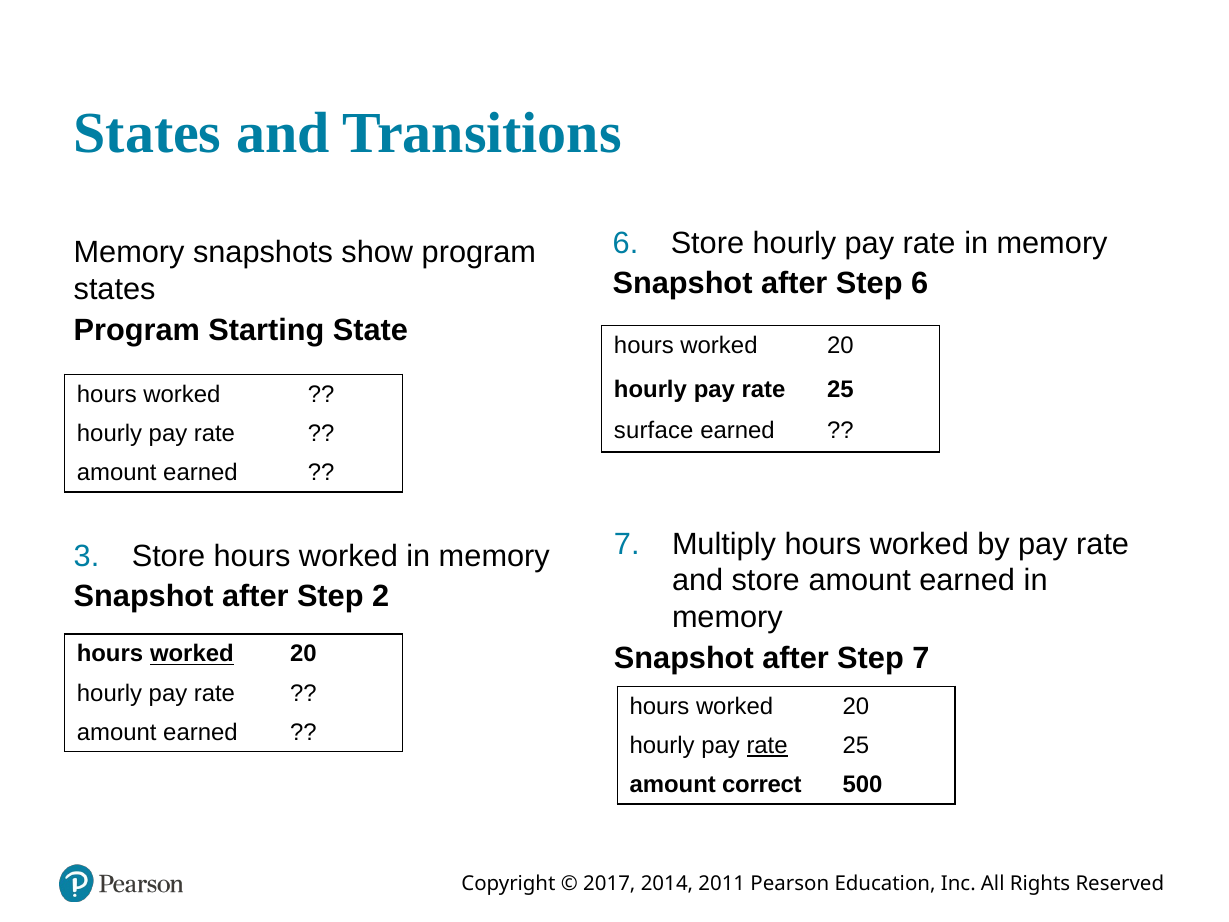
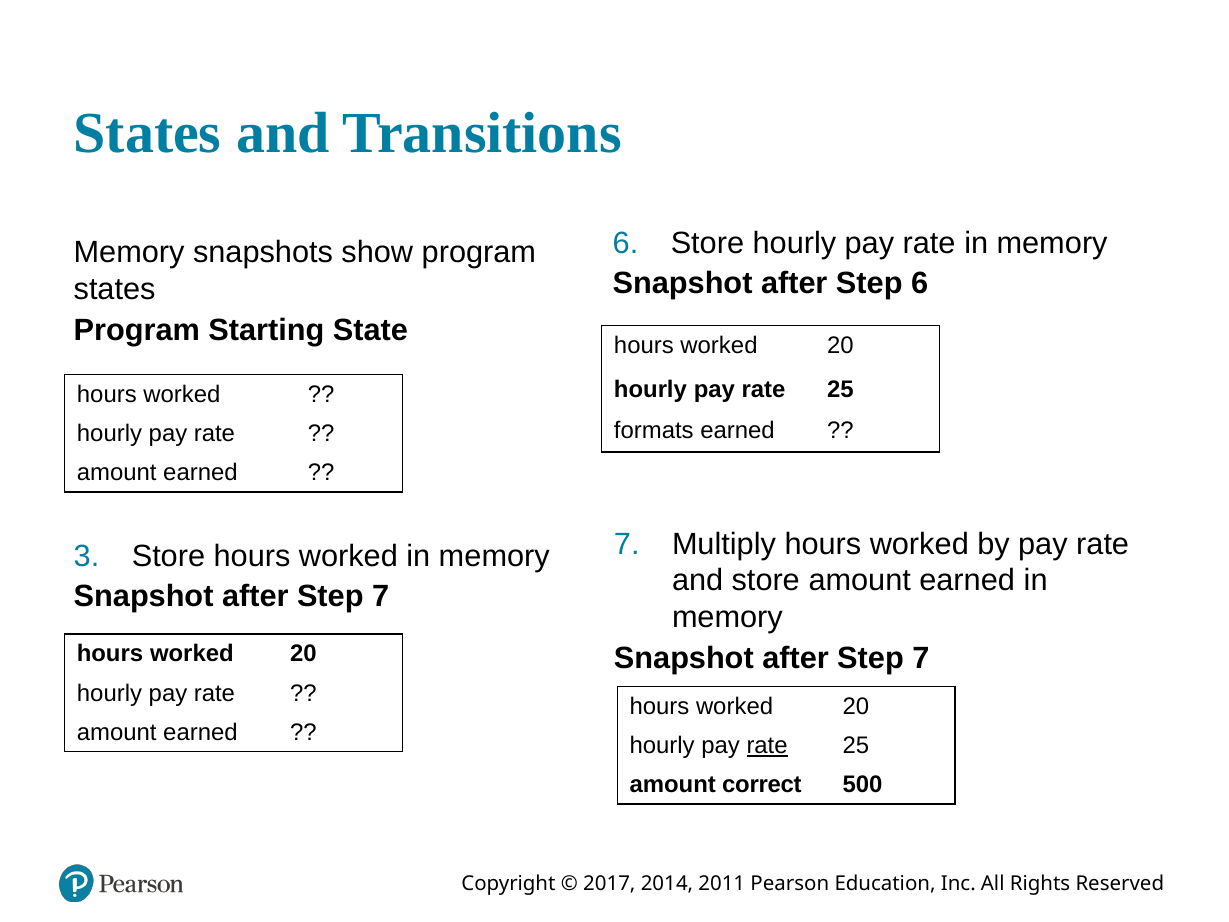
surface: surface -> formats (654, 431)
2: 2 -> 7 (381, 597)
worked underline: present -> none (192, 654)
